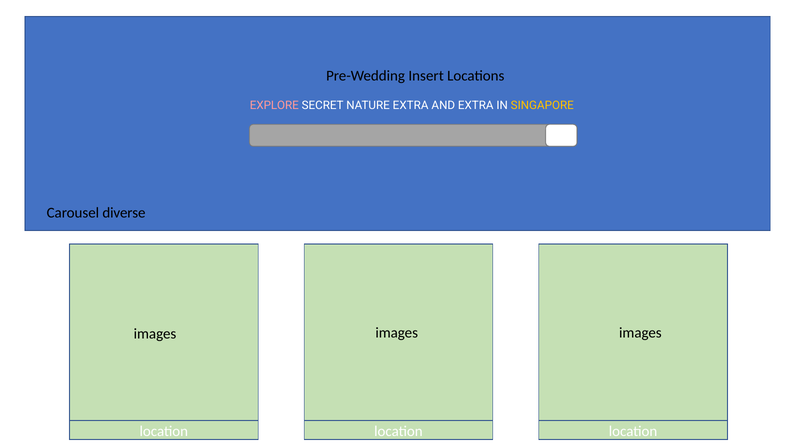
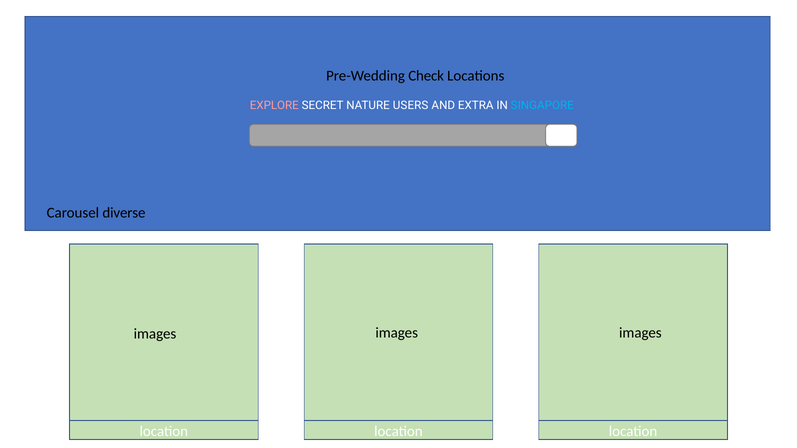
Insert: Insert -> Check (426, 76)
NATURE EXTRA: EXTRA -> USERS (411, 105)
SINGAPORE colour: yellow -> light blue (542, 105)
